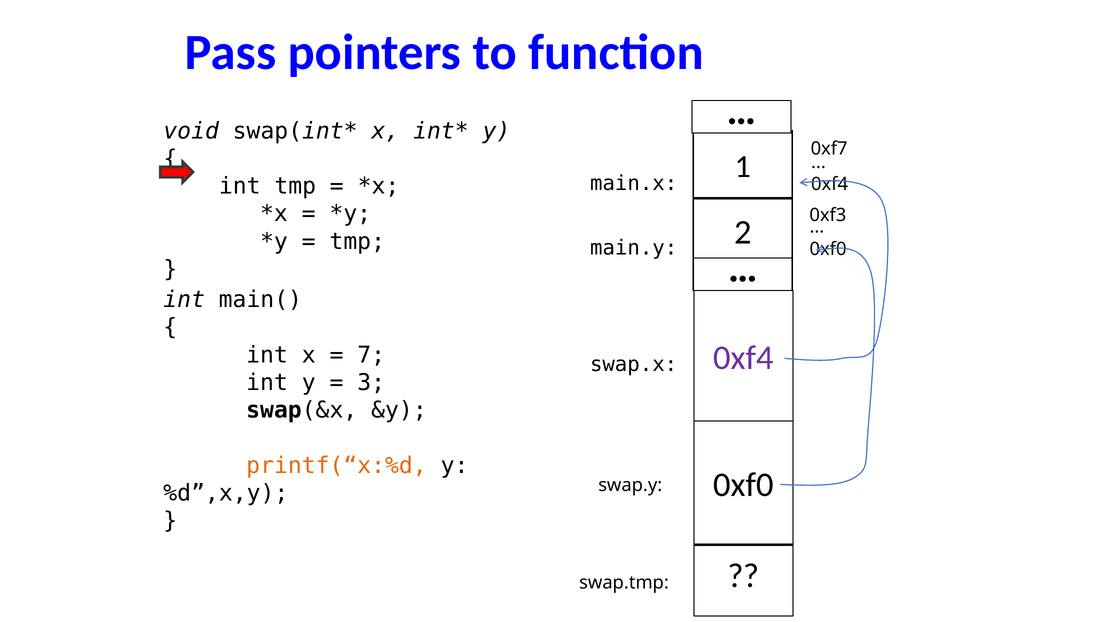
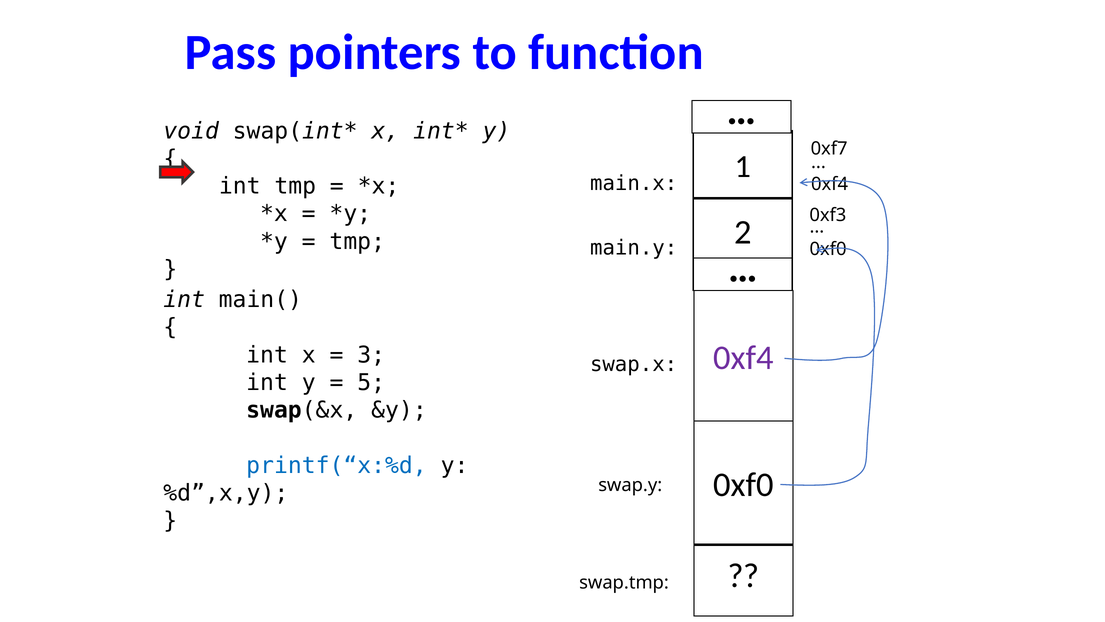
7: 7 -> 3 (371, 355)
3: 3 -> 5 (371, 382)
printf(“x:%d colour: orange -> blue (336, 465)
